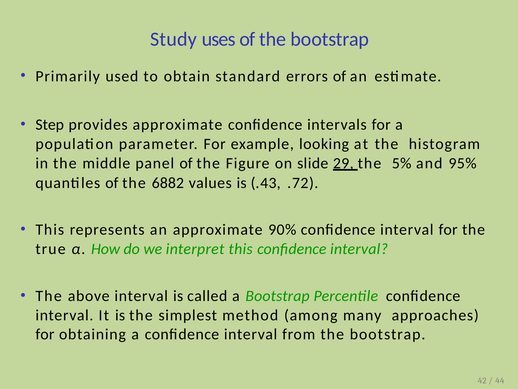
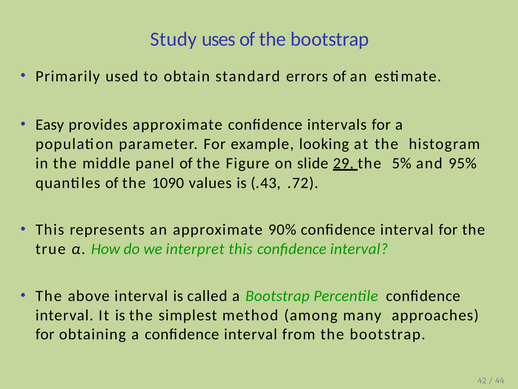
Step: Step -> Easy (50, 125)
6882: 6882 -> 1090 (168, 183)
